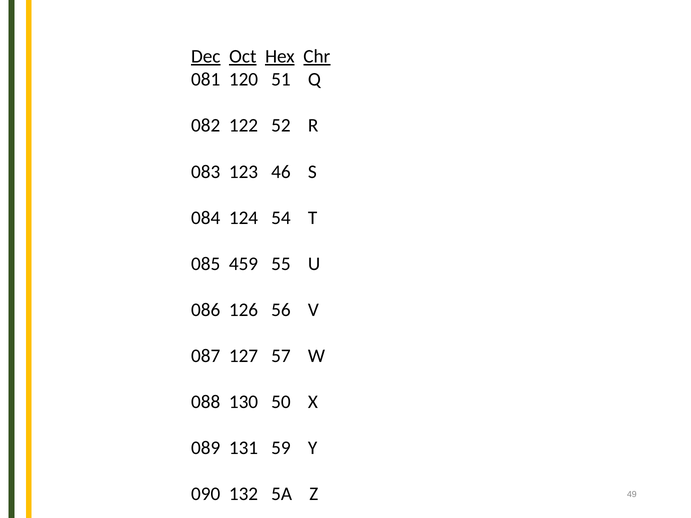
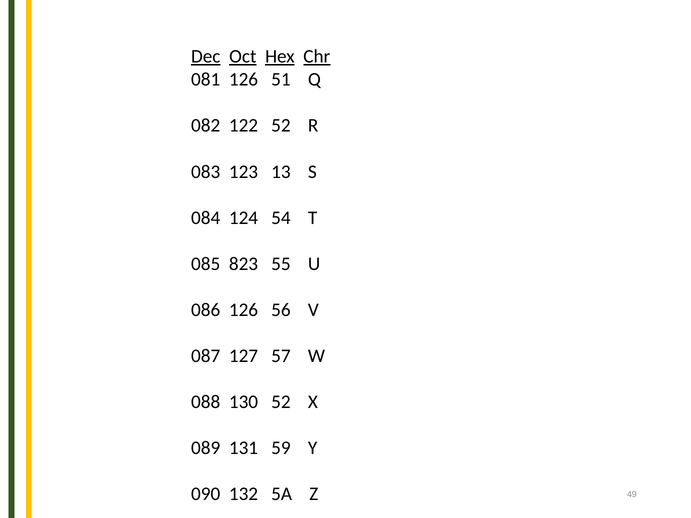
081 120: 120 -> 126 (244, 80)
46: 46 -> 13 (281, 172)
459: 459 -> 823 (244, 264)
130 50: 50 -> 52 (281, 402)
